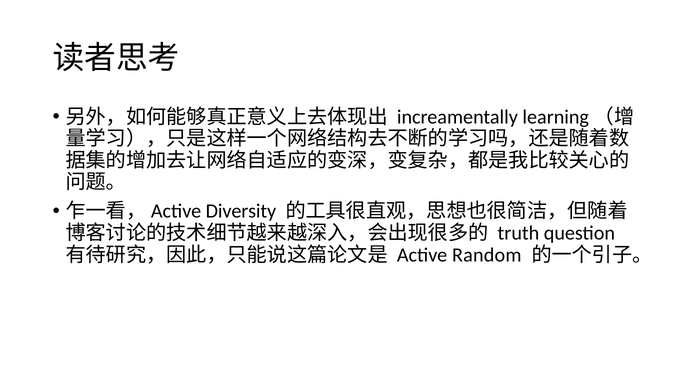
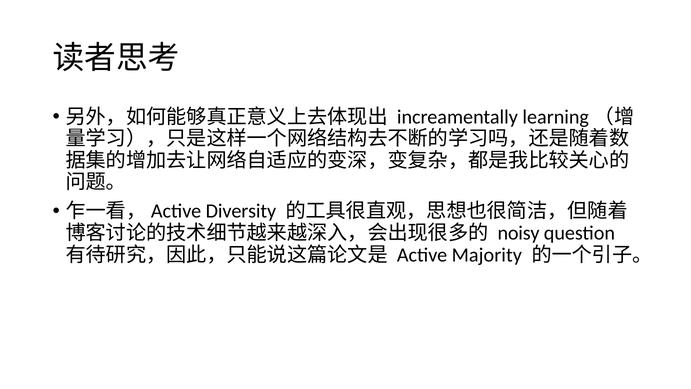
truth: truth -> noisy (519, 233)
Random: Random -> Majority (487, 255)
